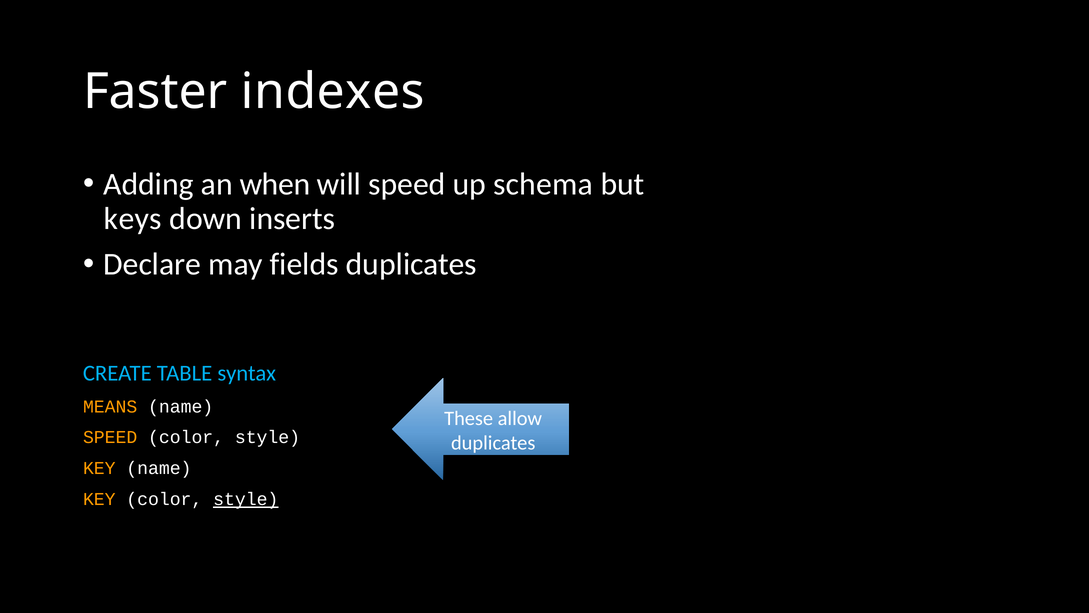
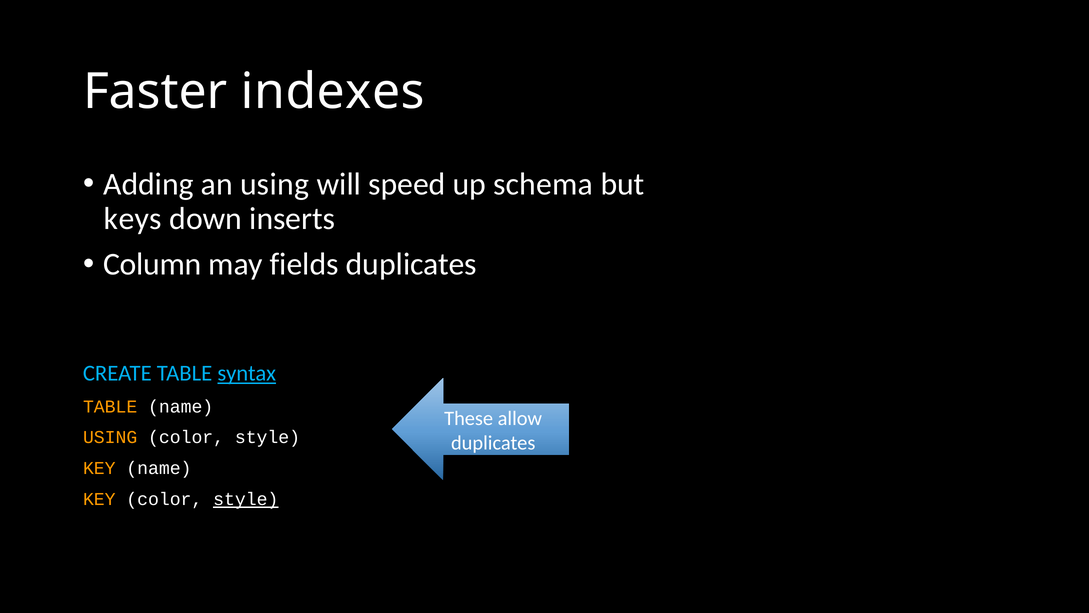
an when: when -> using (275, 184)
Declare: Declare -> Column (152, 264)
syntax underline: none -> present (247, 373)
MEANS: MEANS -> TABLE (110, 406)
SPEED: SPEED -> USING (110, 437)
